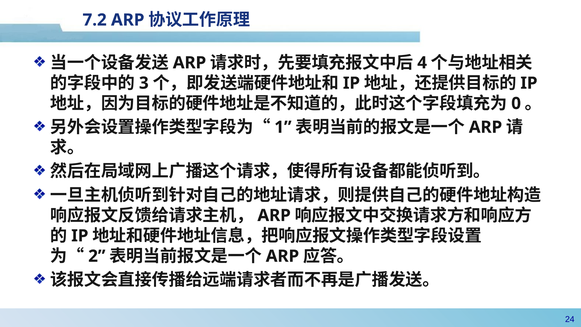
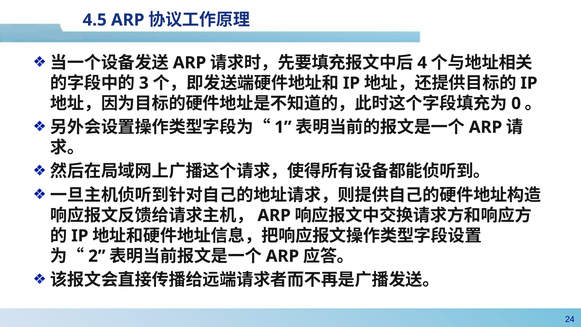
7.2: 7.2 -> 4.5 (95, 20)
